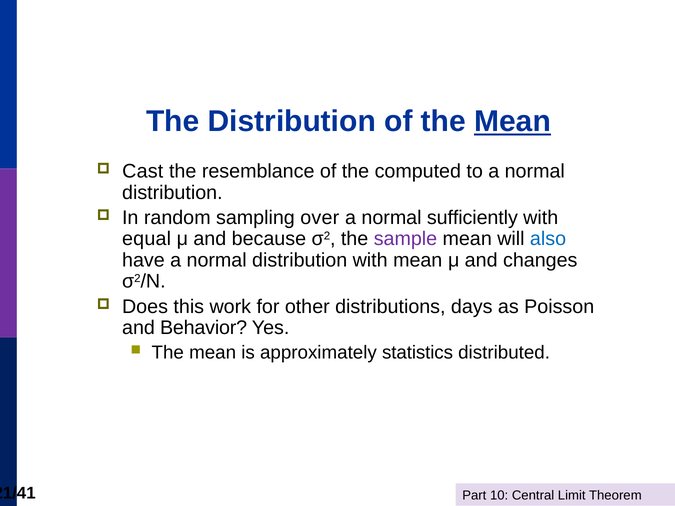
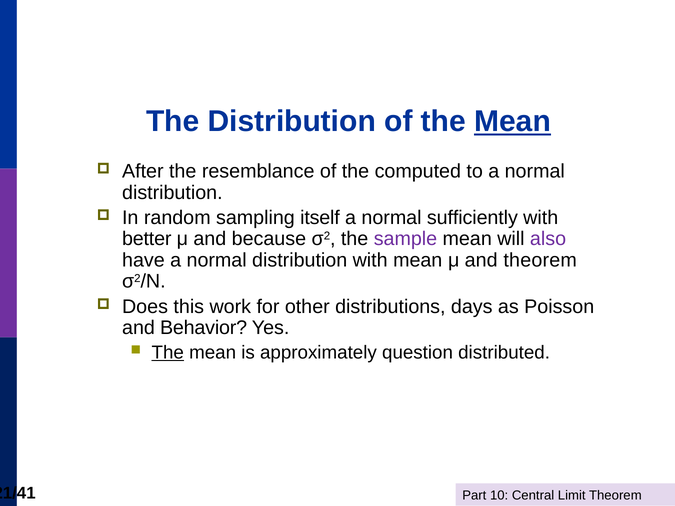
Cast: Cast -> After (143, 171)
over: over -> itself (320, 218)
equal: equal -> better (147, 239)
also colour: blue -> purple (548, 239)
and changes: changes -> theorem (540, 260)
The underline: none -> present (168, 353)
statistics: statistics -> question (418, 353)
